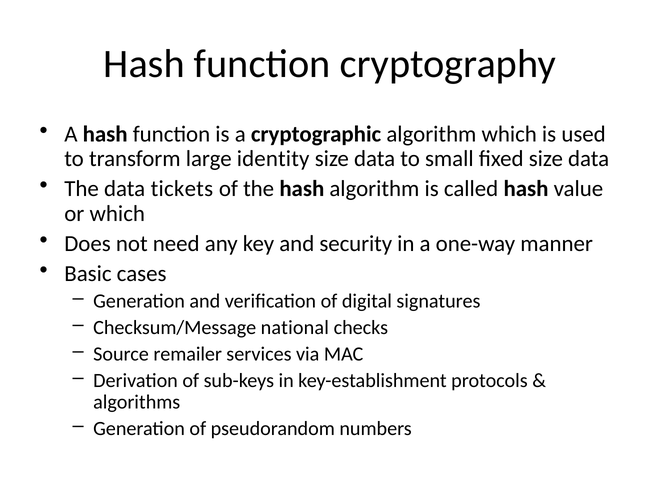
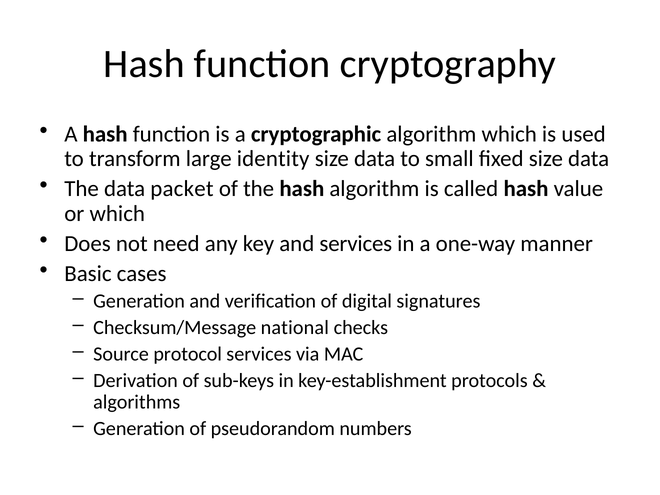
tickets: tickets -> packet (182, 189)
and security: security -> services (356, 244)
remailer: remailer -> protocol (188, 354)
